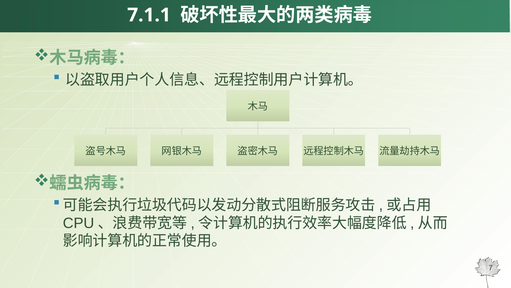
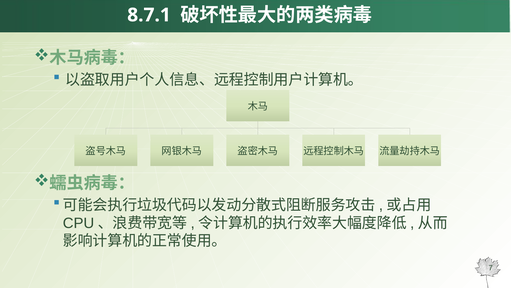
7.1.1: 7.1.1 -> 8.7.1 (149, 15)
